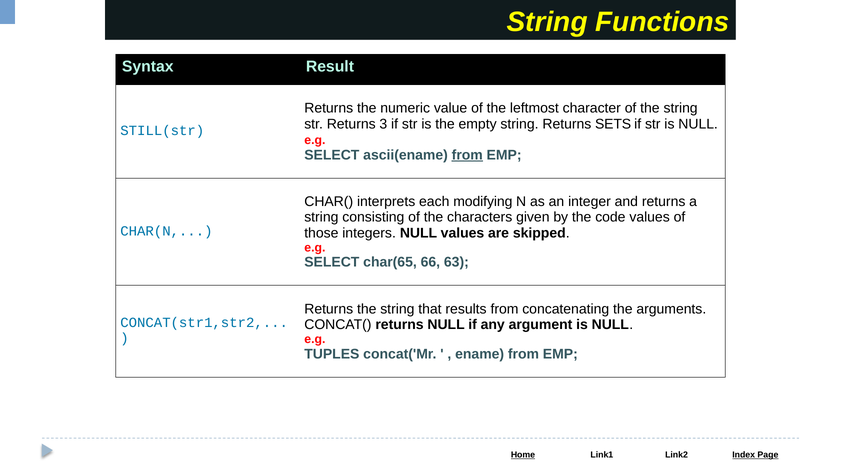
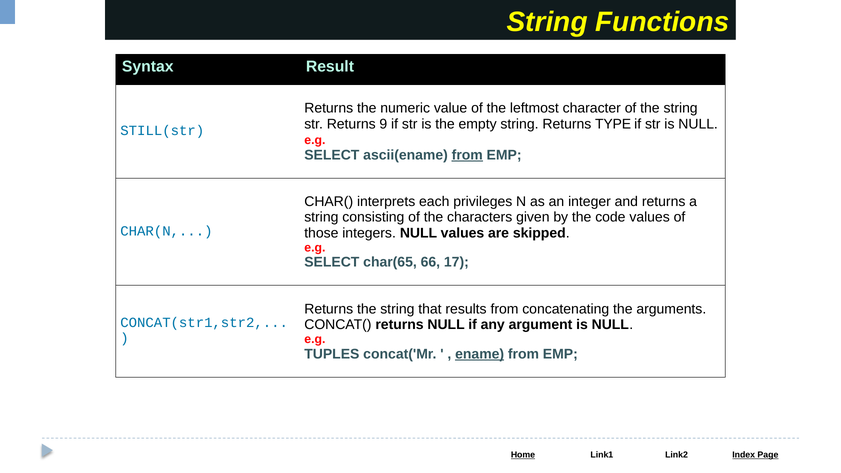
3: 3 -> 9 (383, 124)
SETS: SETS -> TYPE (613, 124)
modifying: modifying -> privileges (483, 202)
63: 63 -> 17 (456, 262)
ename underline: none -> present (480, 354)
